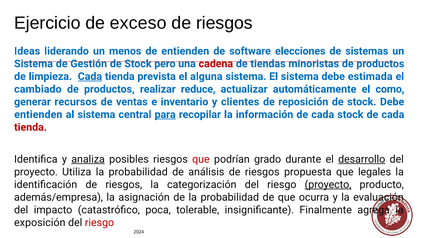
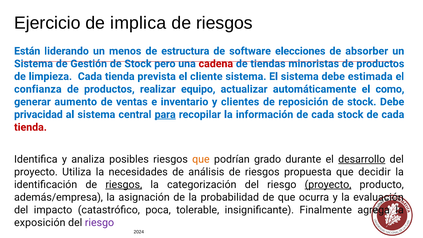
exceso: exceso -> implica (138, 23)
Ideas: Ideas -> Están (27, 51)
de entienden: entienden -> estructura (185, 51)
sistemas: sistemas -> absorber (367, 51)
Cada underline: present -> none (90, 76)
alguna: alguna -> cliente (206, 76)
cambiado: cambiado -> confianza (38, 89)
reduce: reduce -> equipo (198, 89)
recursos: recursos -> aumento (76, 102)
entienden: entienden -> privacidad (38, 114)
analiza underline: present -> none (88, 159)
que colour: red -> orange (201, 159)
Utiliza la probabilidad: probabilidad -> necesidades (138, 172)
legales: legales -> decidir (374, 172)
riesgos underline: none -> present (124, 185)
riesgo colour: red -> purple (99, 223)
